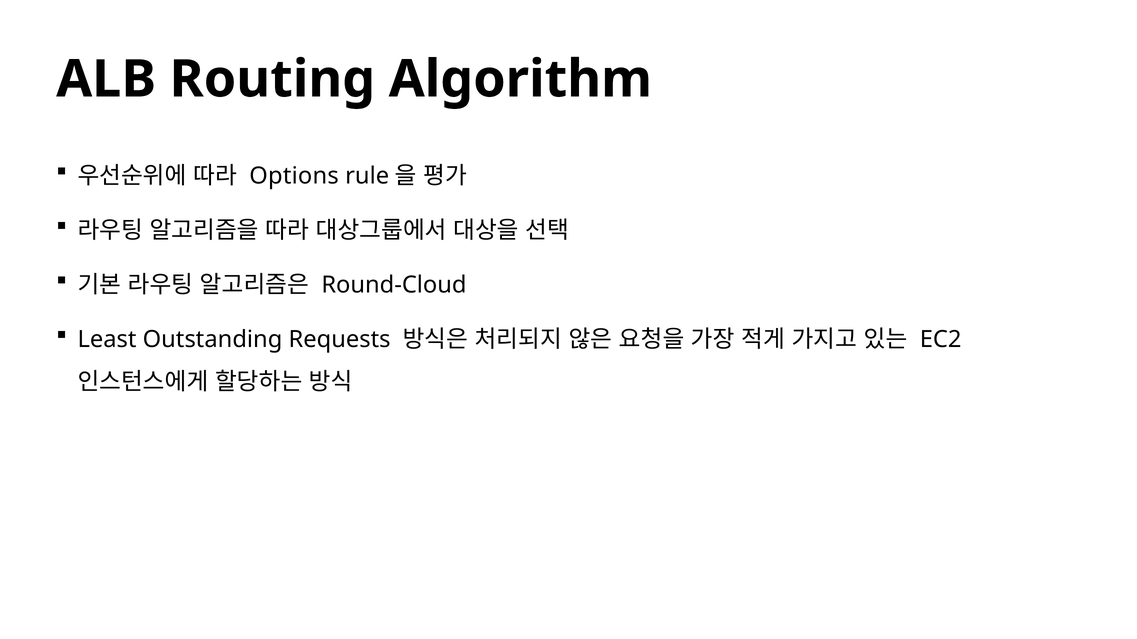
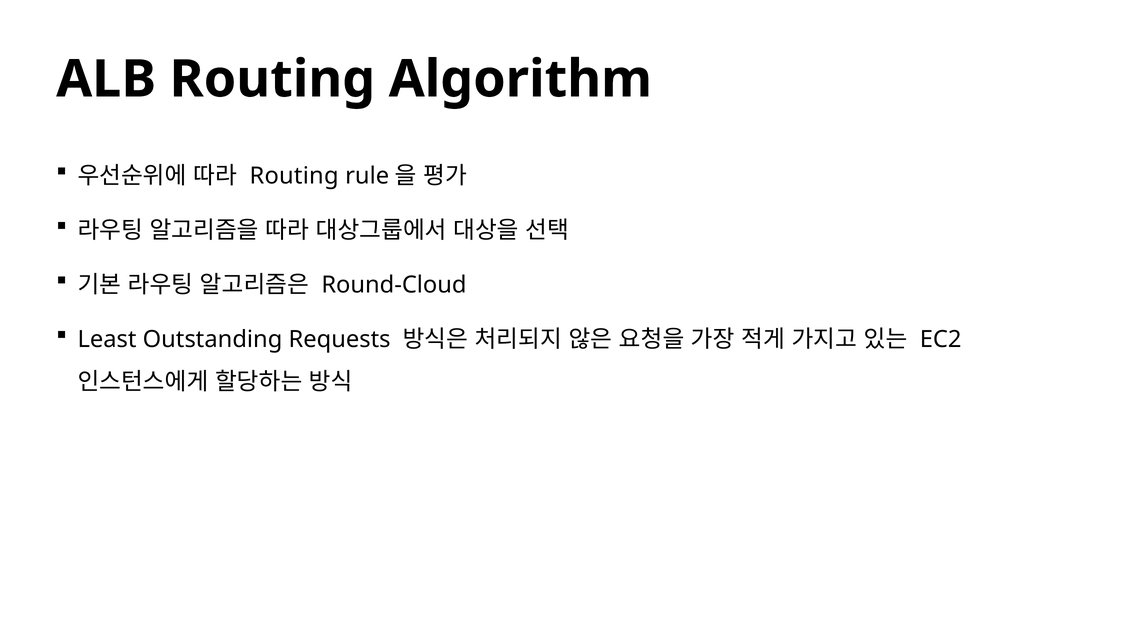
Options: Options -> Routing (294, 176)
